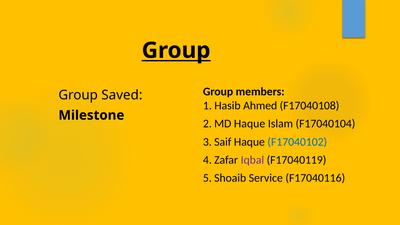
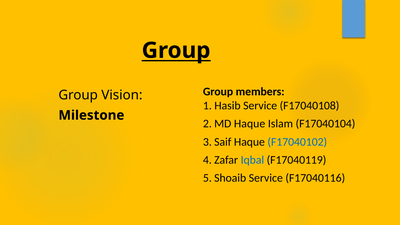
Saved: Saved -> Vision (122, 95)
Hasib Ahmed: Ahmed -> Service (260, 106)
Iqbal colour: purple -> blue (252, 160)
